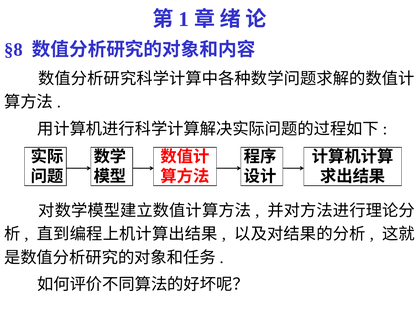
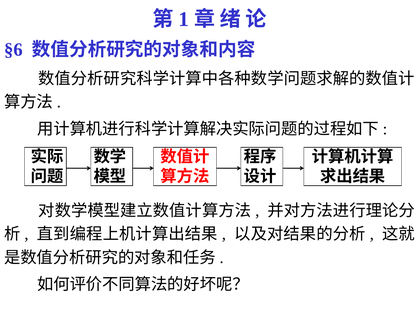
§8: §8 -> §6 (13, 50)
